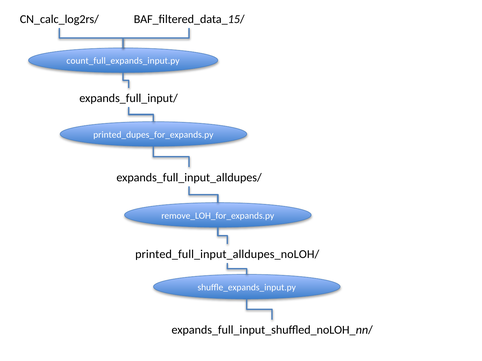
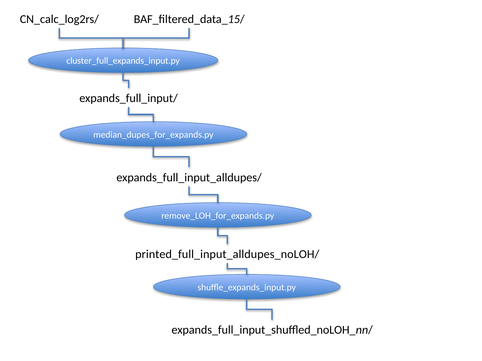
count_full_expands_input.py: count_full_expands_input.py -> cluster_full_expands_input.py (123, 61)
printed_dupes_for_expands.py: printed_dupes_for_expands.py -> median_dupes_for_expands.py (153, 135)
